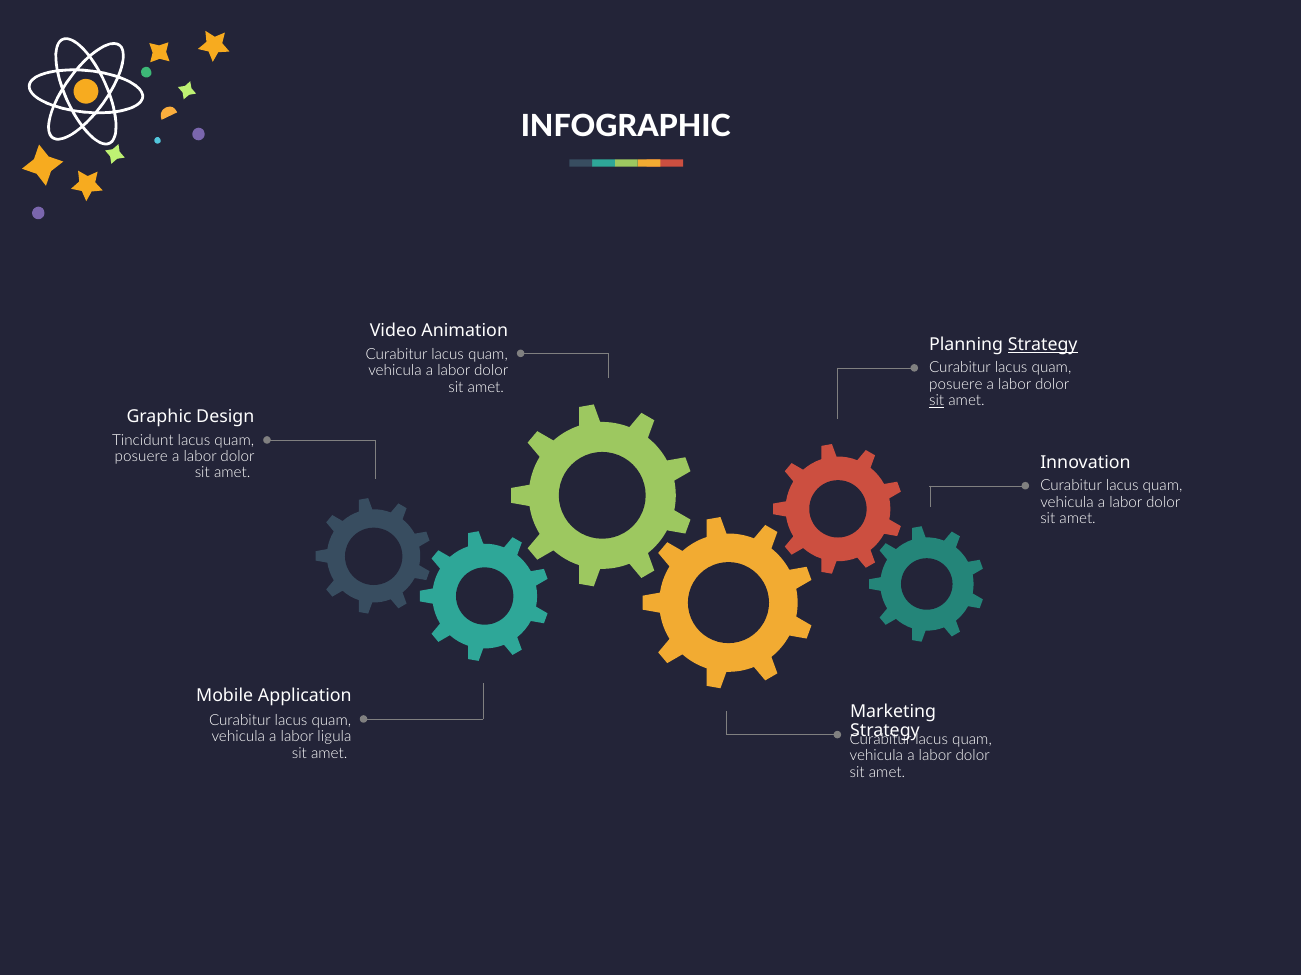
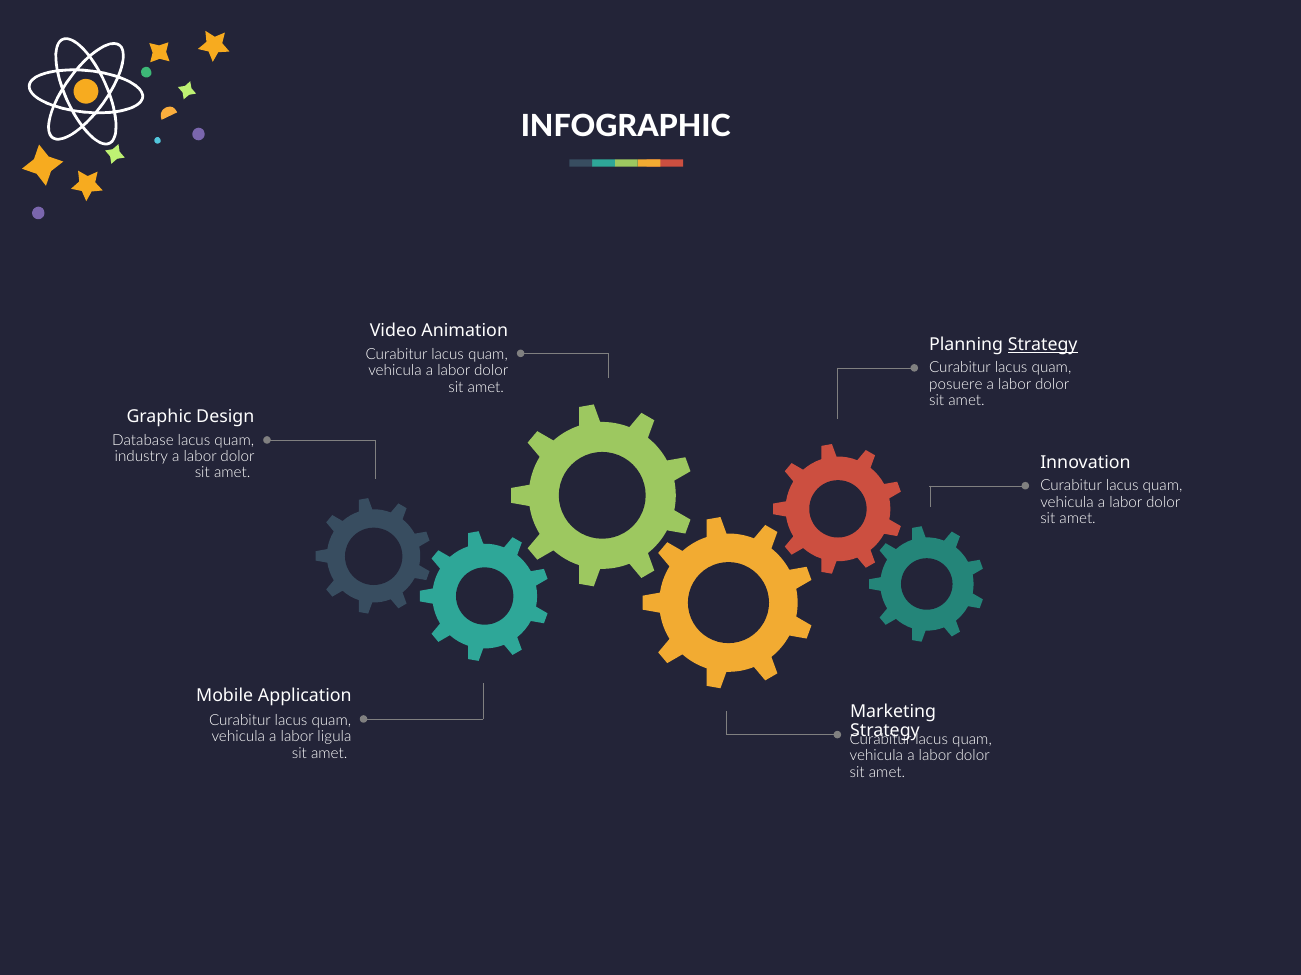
sit underline: present -> none (937, 401)
Tincidunt: Tincidunt -> Database (143, 440)
posuere: posuere -> industry (141, 457)
